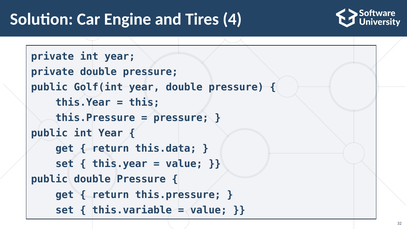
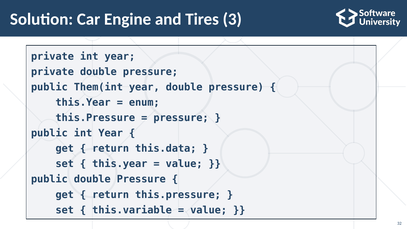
4: 4 -> 3 (232, 19)
Golf(int: Golf(int -> Them(int (98, 87)
this: this -> enum (144, 102)
